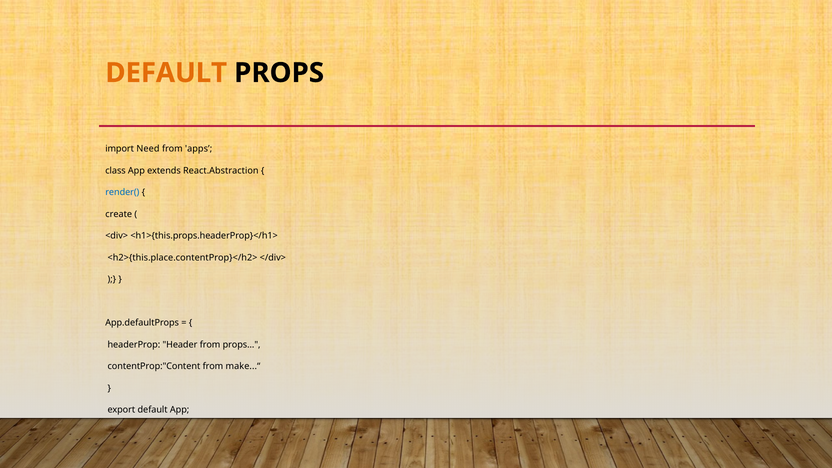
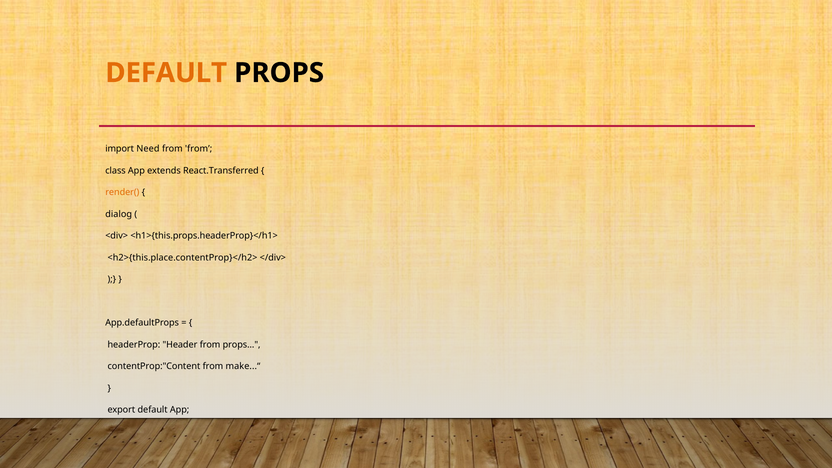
from apps: apps -> from (199, 149)
React.Abstraction: React.Abstraction -> React.Transferred (221, 171)
render( colour: blue -> orange (122, 192)
create: create -> dialog (119, 214)
